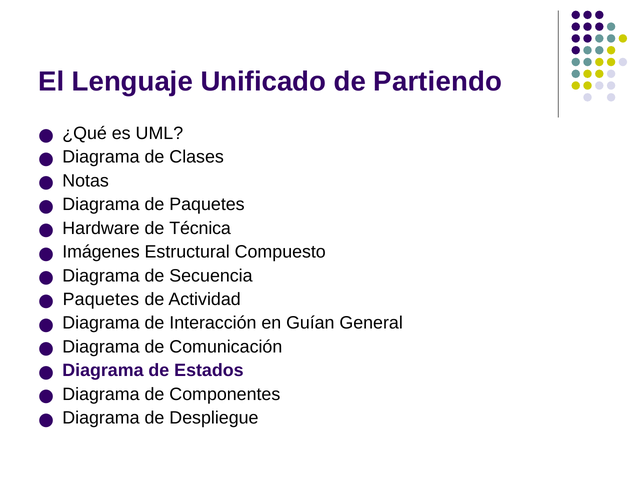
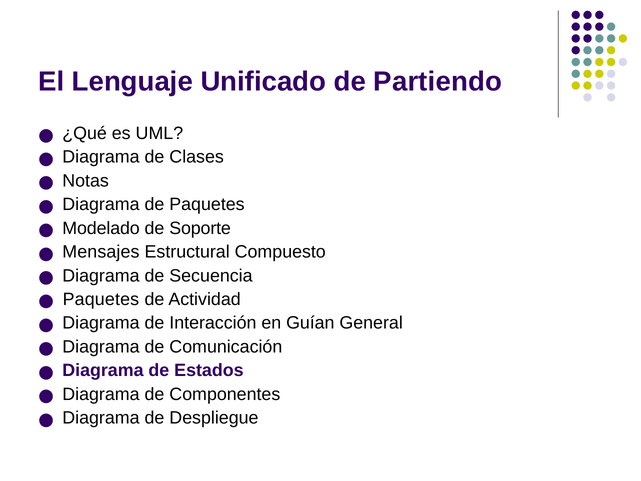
Hardware: Hardware -> Modelado (101, 228)
Técnica: Técnica -> Soporte (200, 228)
Imágenes: Imágenes -> Mensajes (101, 252)
